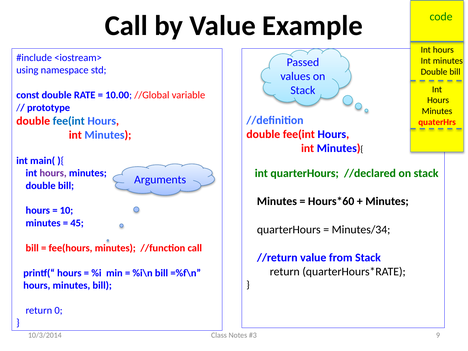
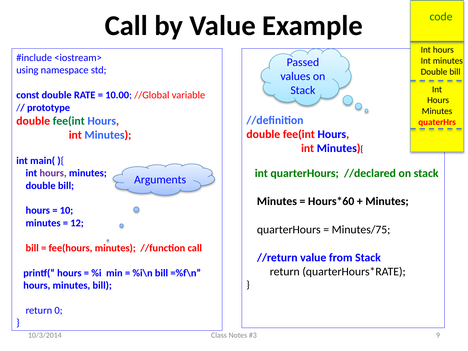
fee(int colour: blue -> green (69, 121)
45: 45 -> 12 (77, 223)
Minutes/34: Minutes/34 -> Minutes/75 (361, 230)
